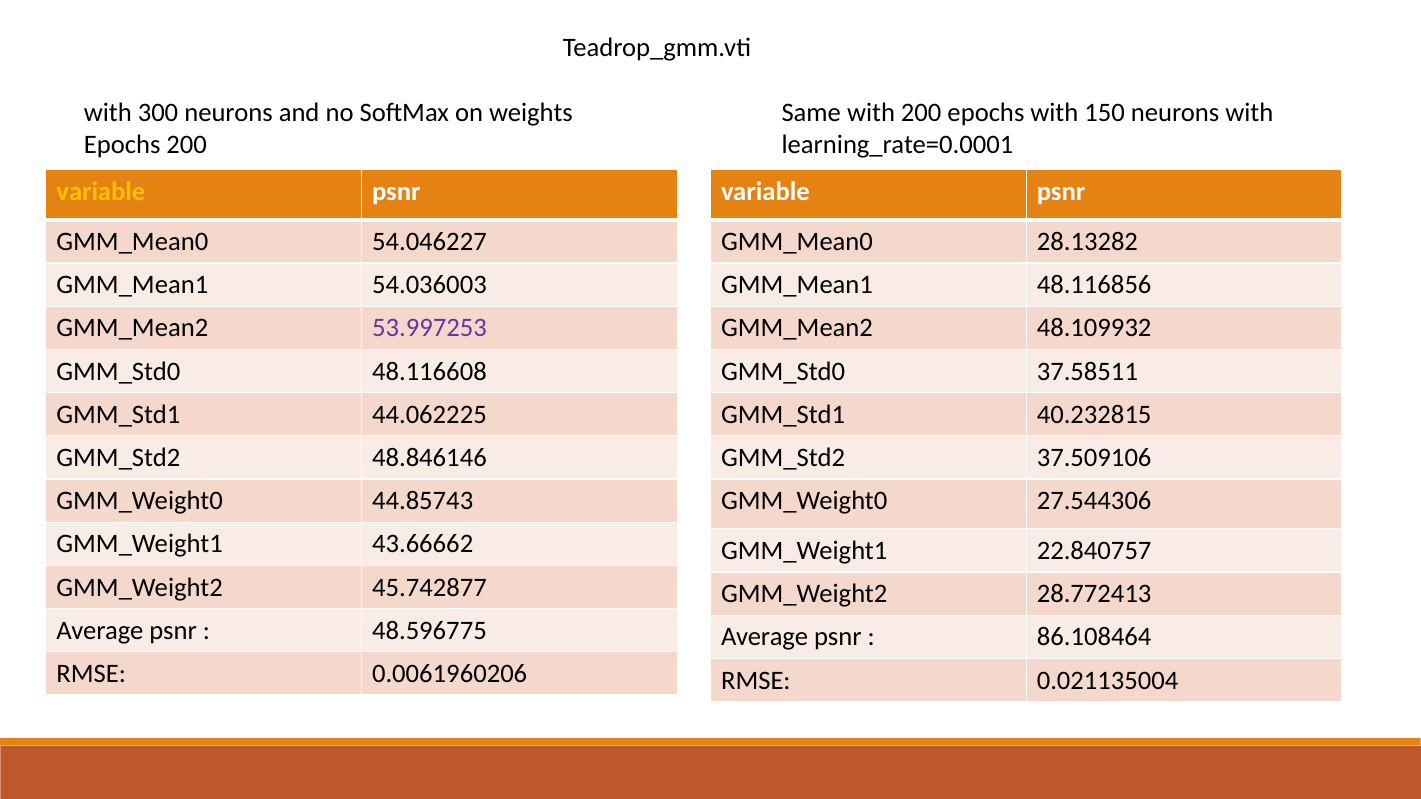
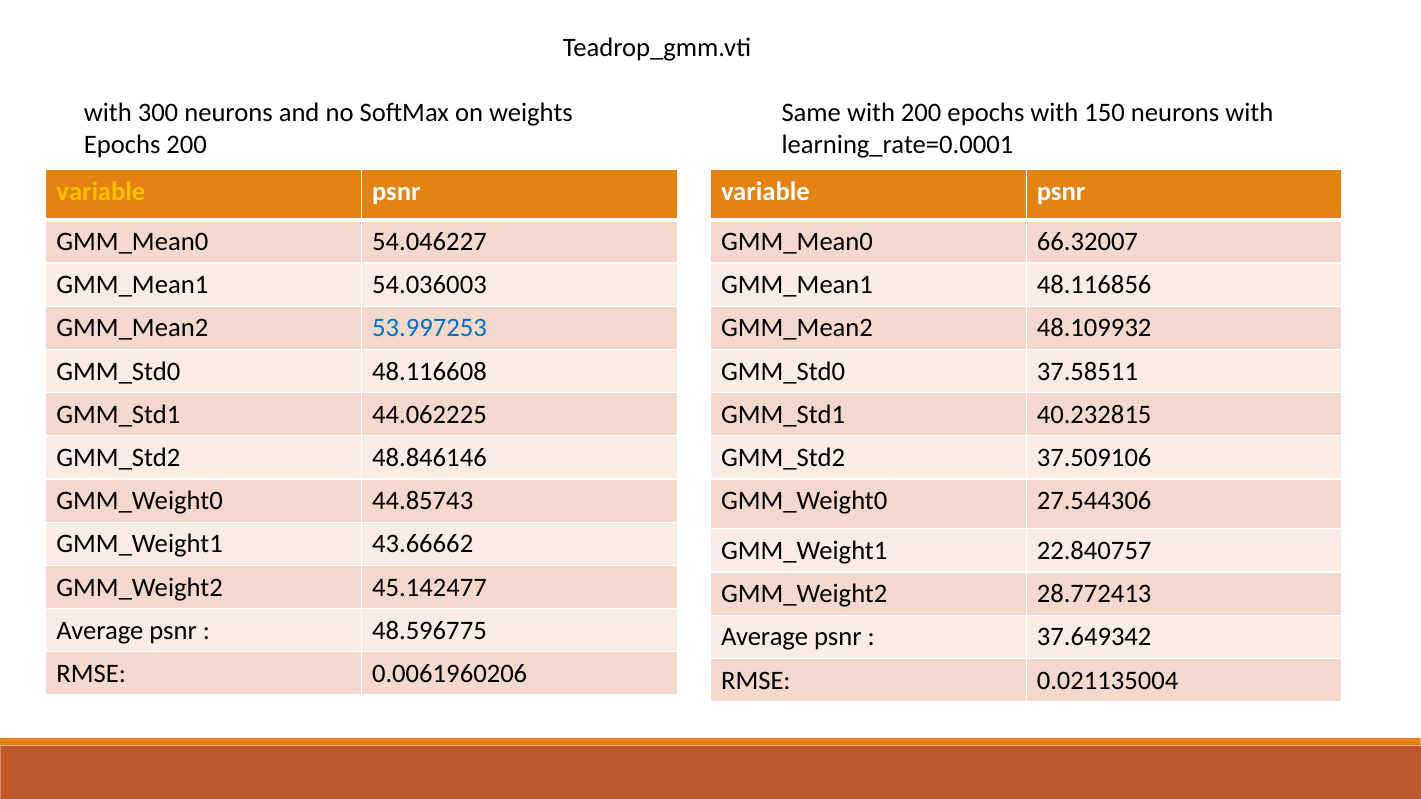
28.13282: 28.13282 -> 66.32007 (1087, 242)
53.997253 colour: purple -> blue (430, 328)
45.742877: 45.742877 -> 45.142477 (430, 587)
86.108464: 86.108464 -> 37.649342 (1094, 637)
